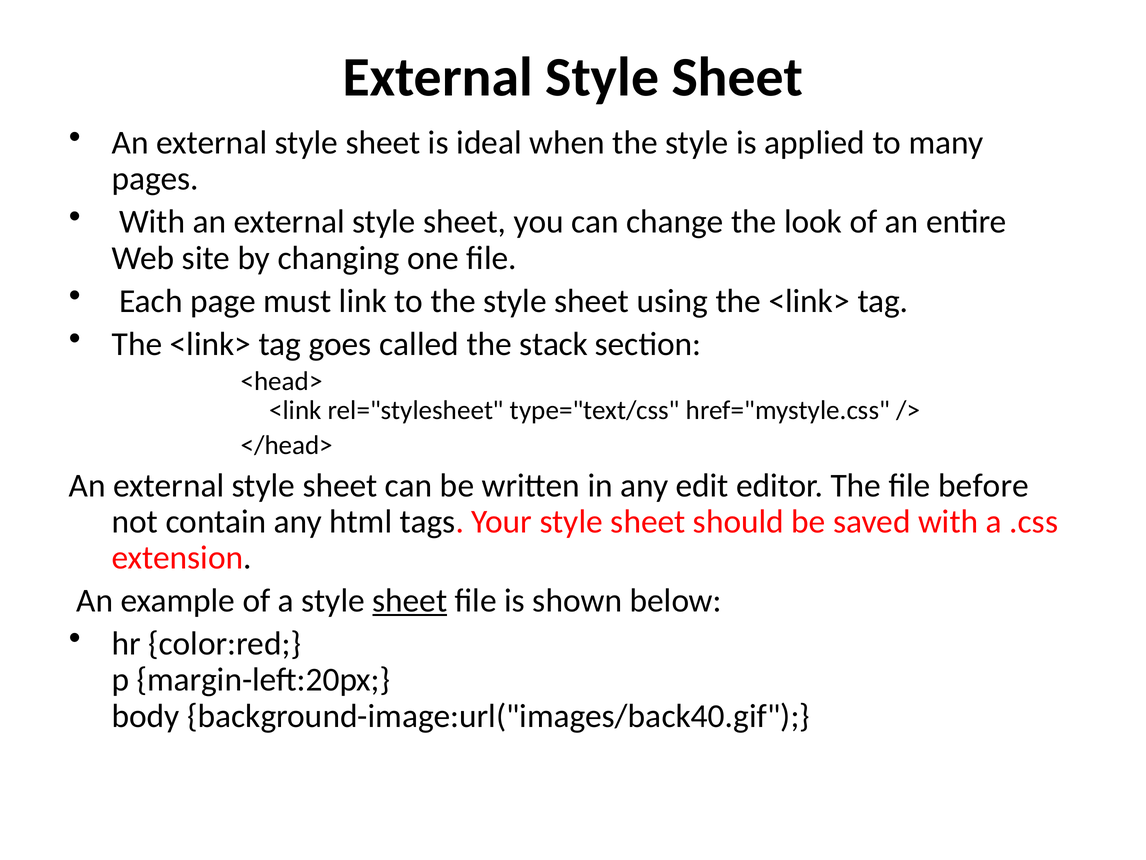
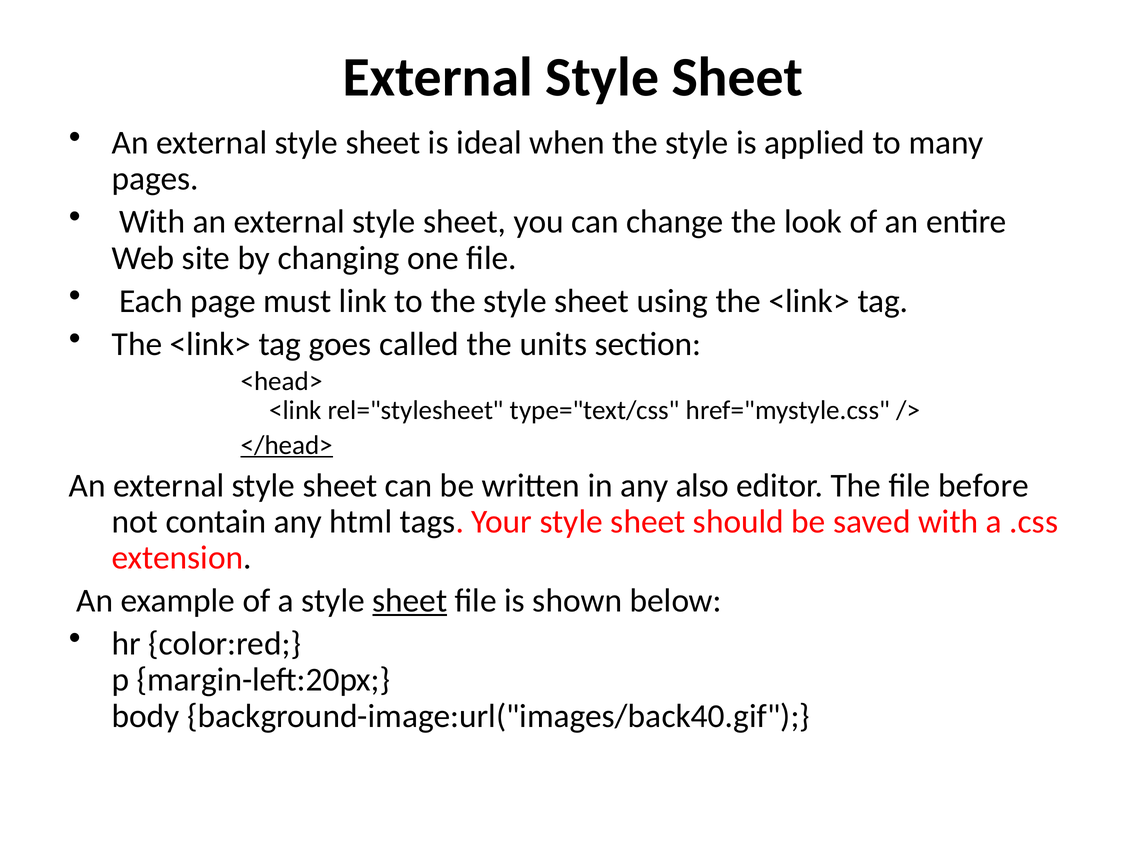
stack: stack -> units (553, 344)
</head> underline: none -> present (287, 445)
edit: edit -> also (702, 485)
